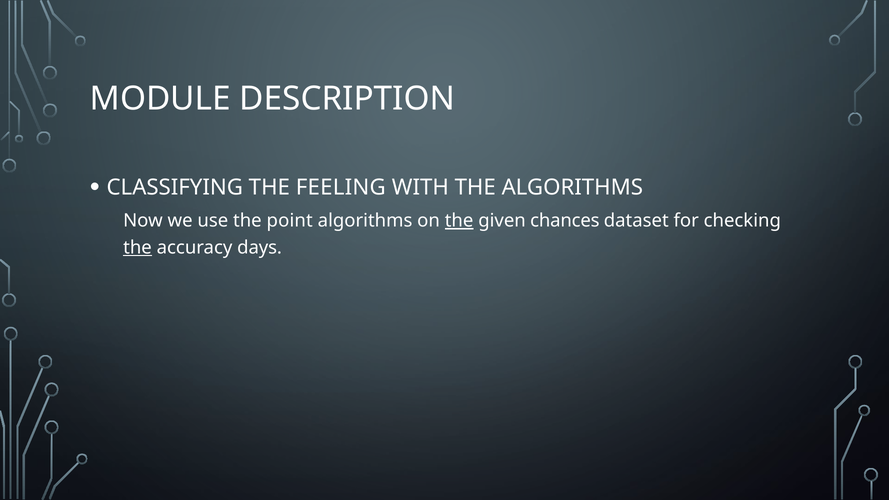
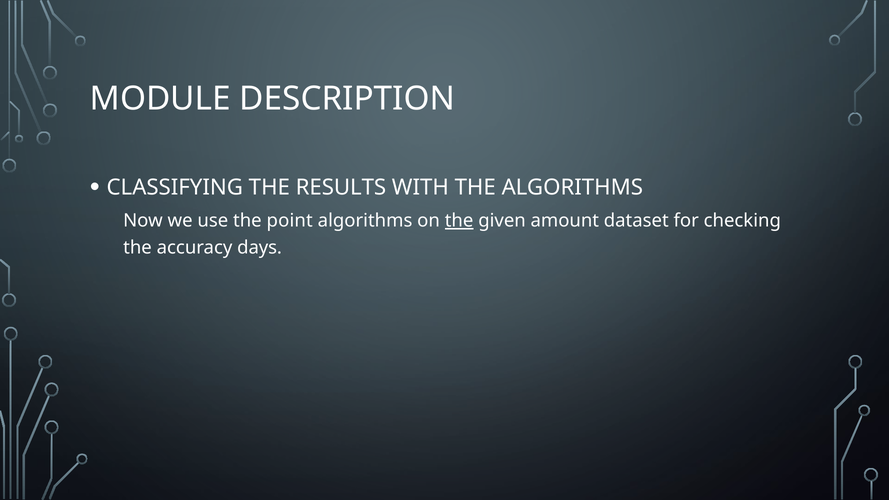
FEELING: FEELING -> RESULTS (341, 188)
chances: chances -> amount (565, 221)
the underline: present -> none (138, 248)
